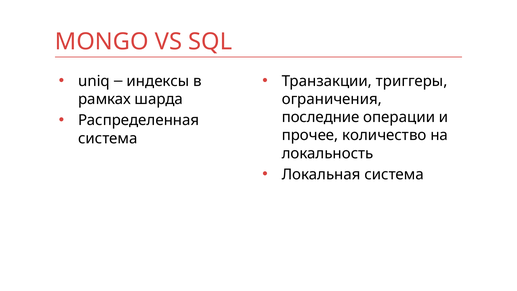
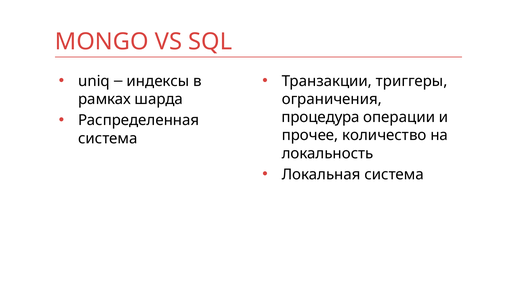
последние: последние -> процедура (321, 117)
